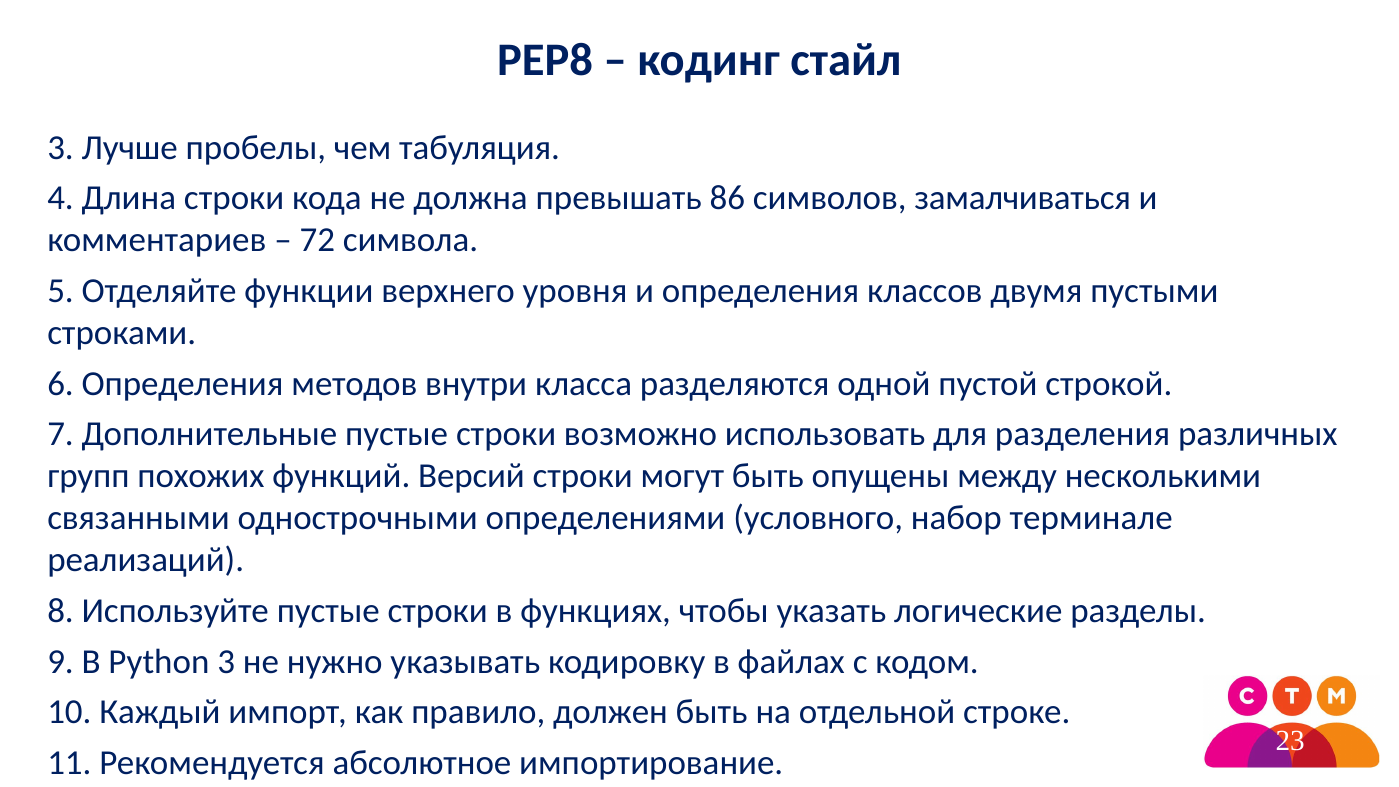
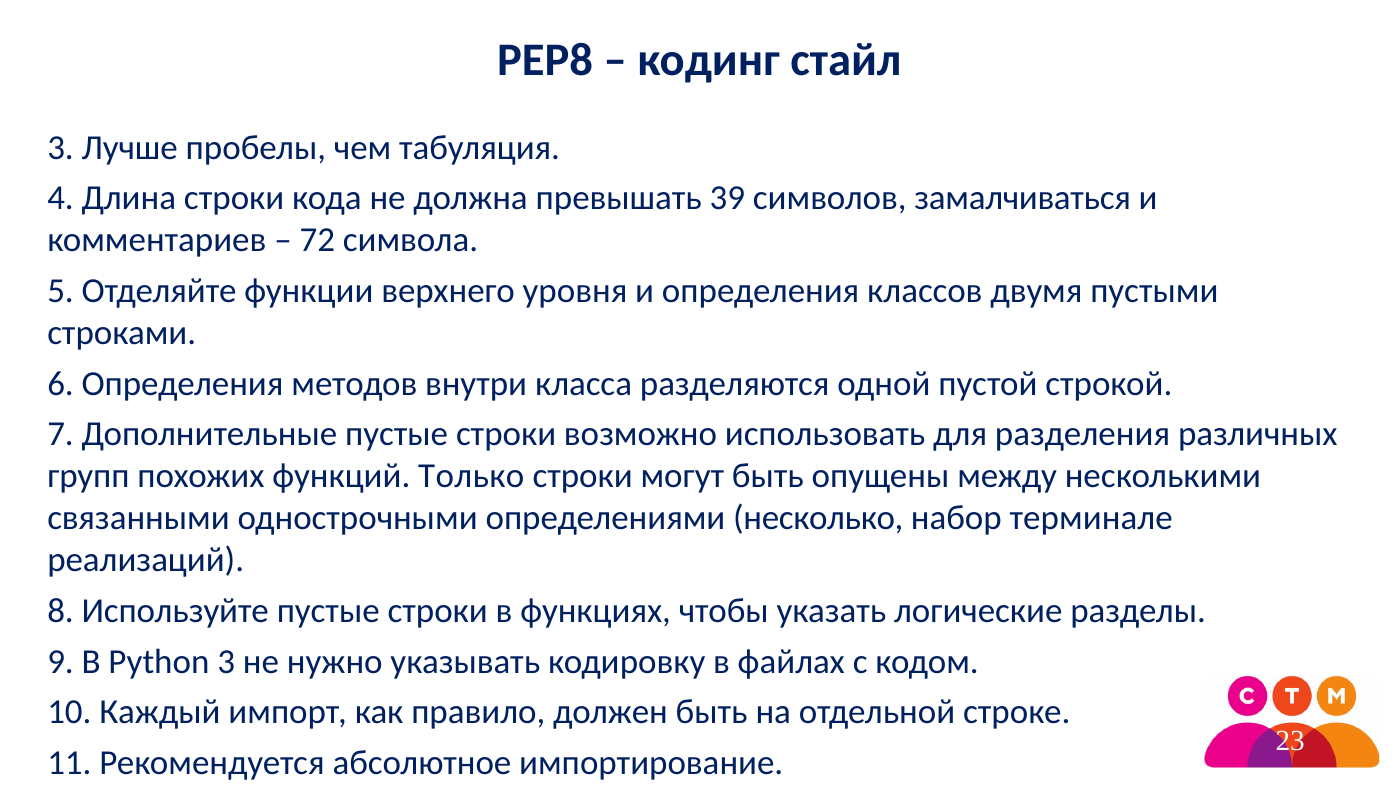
86: 86 -> 39 (727, 198)
Версий: Версий -> Только (471, 476)
условного: условного -> несколько (818, 518)
